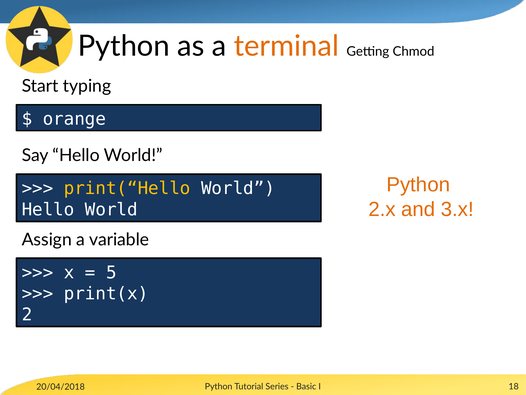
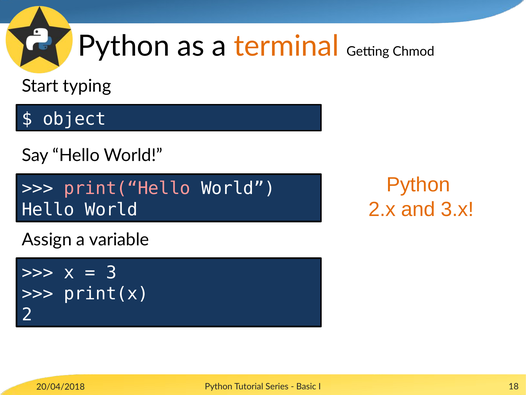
orange: orange -> object (74, 119)
print(“Hello colour: yellow -> pink (127, 188)
5: 5 -> 3 (111, 272)
